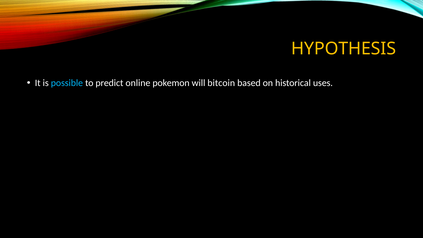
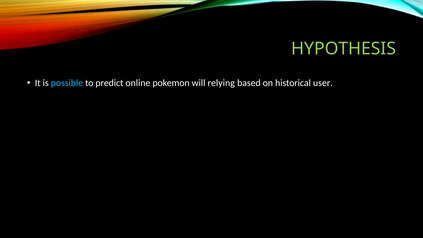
HYPOTHESIS colour: yellow -> light green (344, 49)
bitcoin: bitcoin -> relying (221, 83)
uses: uses -> user (323, 83)
